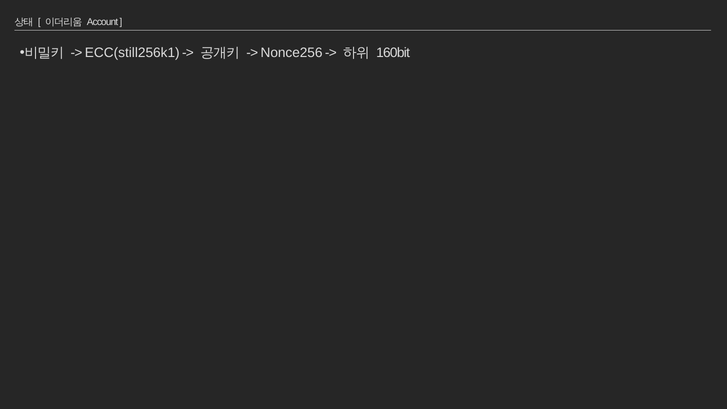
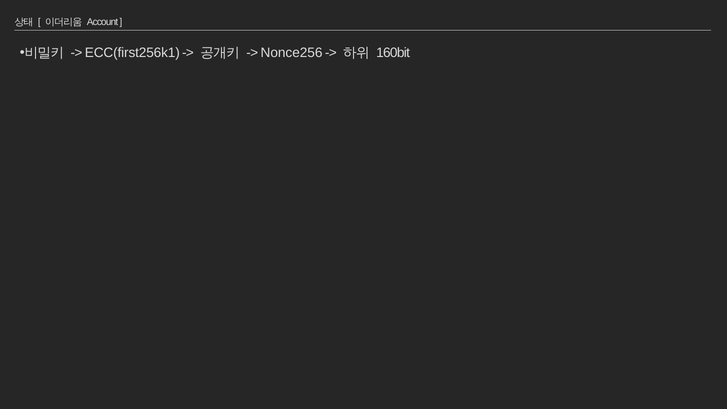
ECC(still256k1: ECC(still256k1 -> ECC(first256k1 (132, 53)
